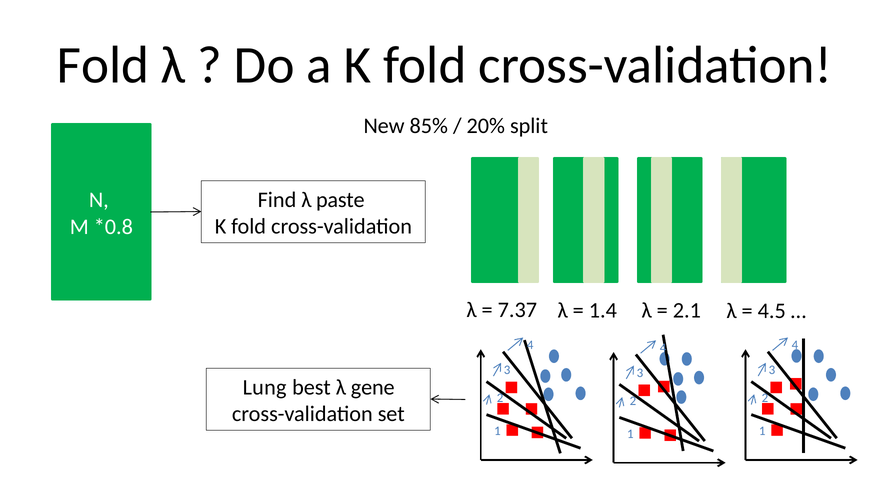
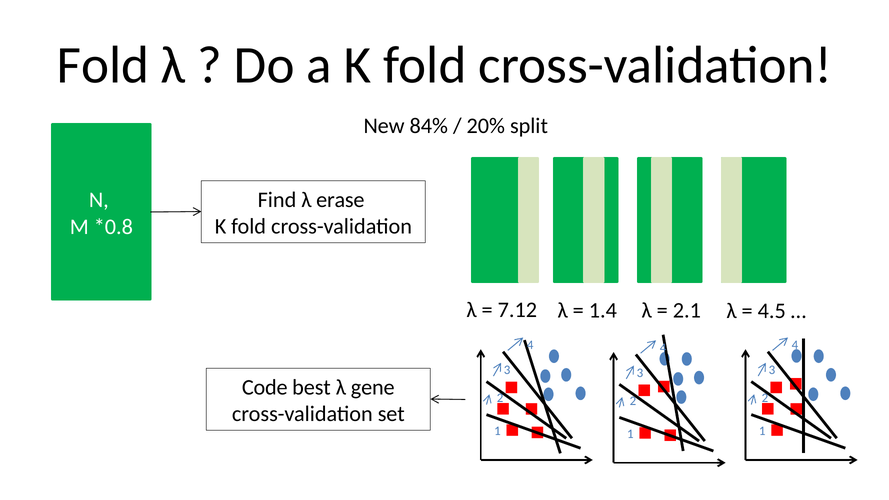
85%: 85% -> 84% (429, 126)
paste: paste -> erase (340, 200)
7.37: 7.37 -> 7.12 (517, 310)
Lung: Lung -> Code (265, 387)
